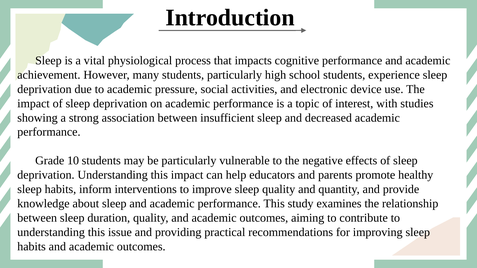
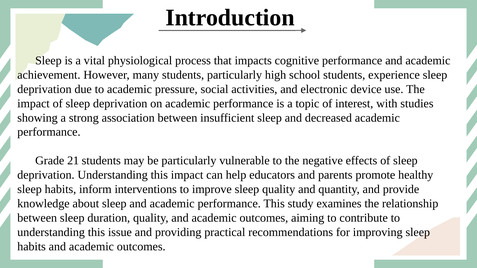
10: 10 -> 21 (73, 161)
